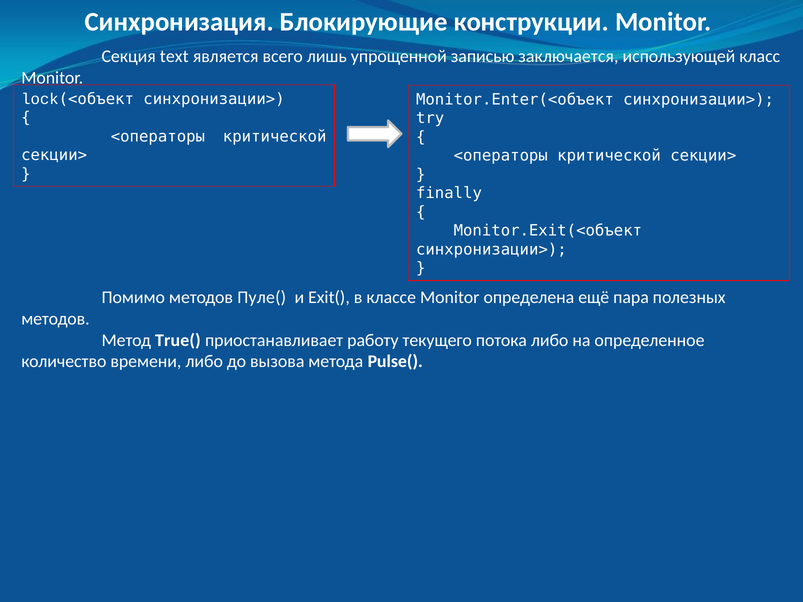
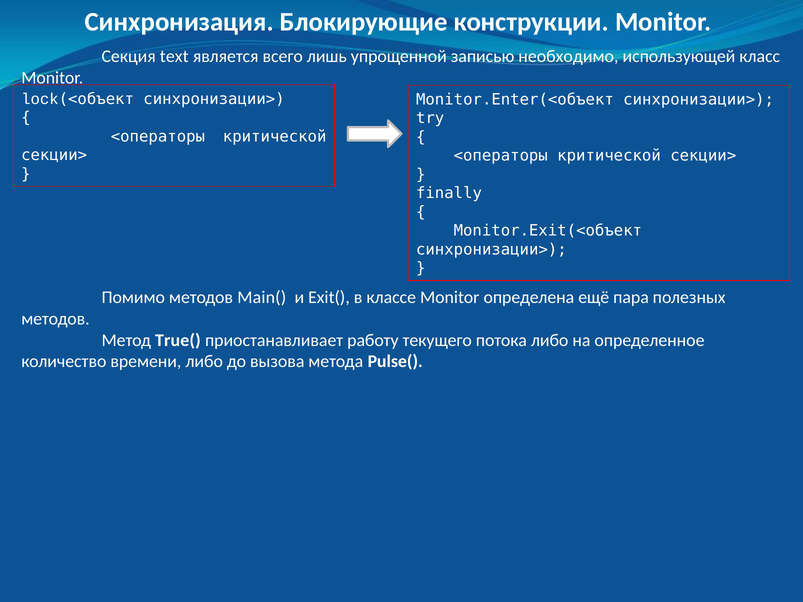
заключается: заключается -> необходимо (568, 56)
Пуле(: Пуле( -> Main( (262, 297)
